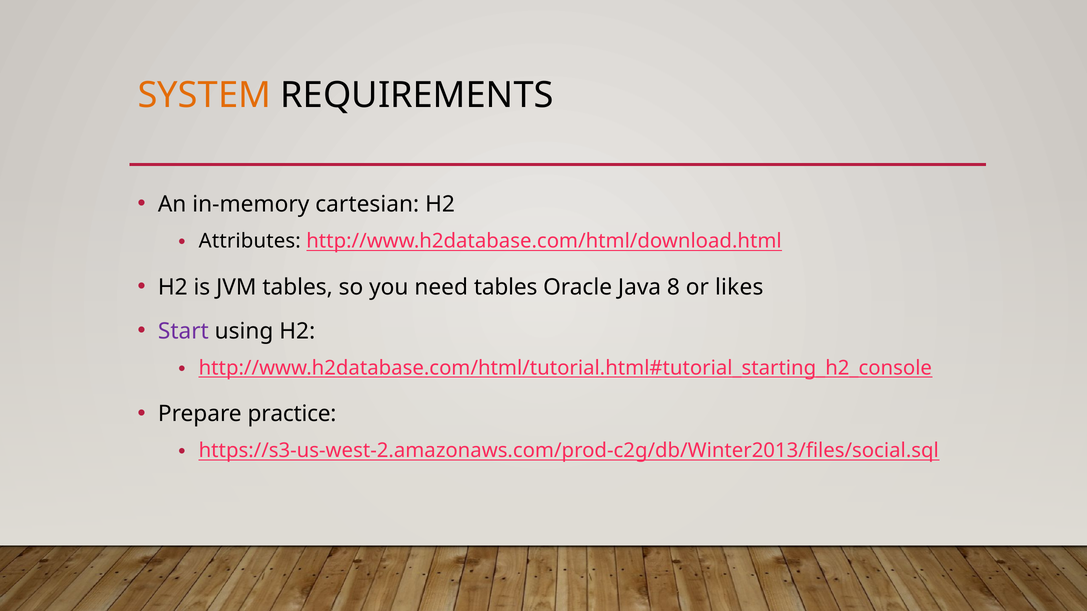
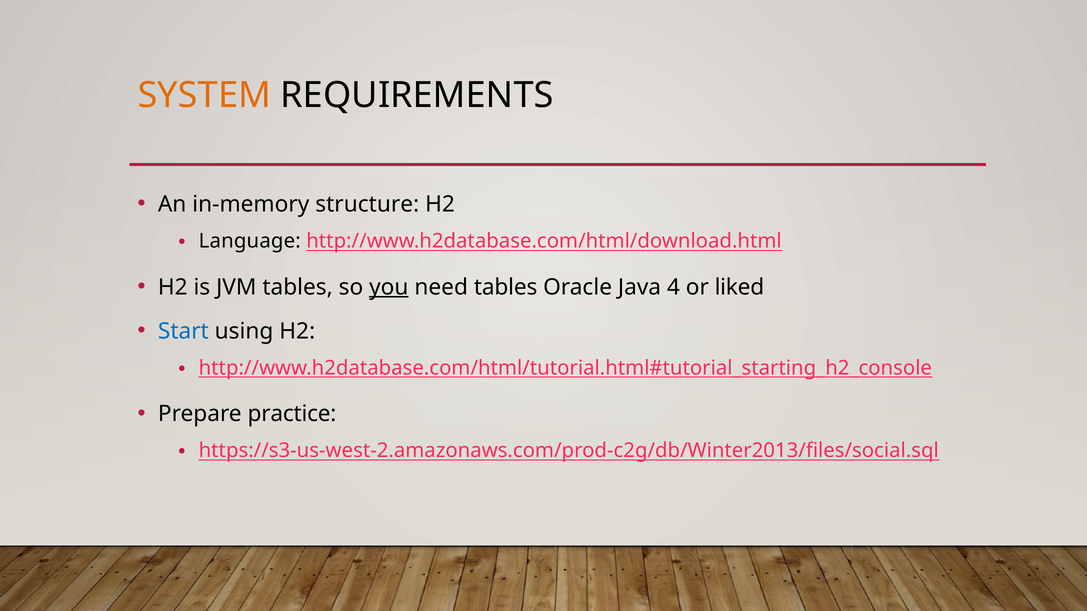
cartesian: cartesian -> structure (367, 204)
Attributes: Attributes -> Language (250, 241)
you underline: none -> present (389, 287)
8: 8 -> 4 (673, 287)
likes: likes -> liked (739, 287)
Start colour: purple -> blue (183, 331)
